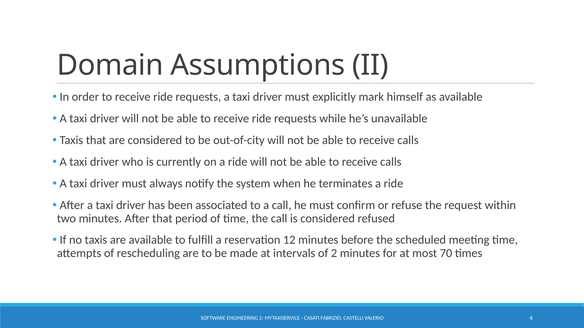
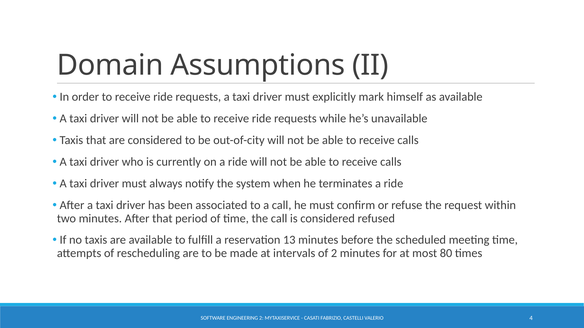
12: 12 -> 13 (289, 240)
70: 70 -> 80 (446, 253)
